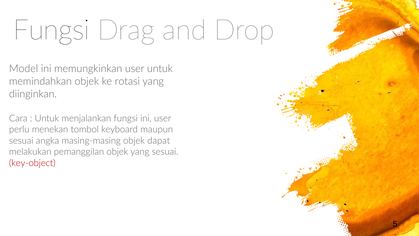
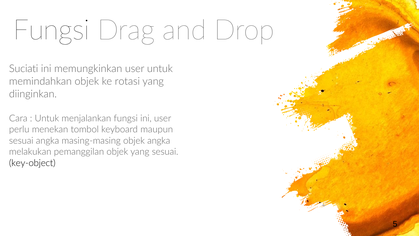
Model: Model -> Suciati (24, 69)
objek dapat: dapat -> angka (159, 140)
key-object colour: red -> black (32, 163)
